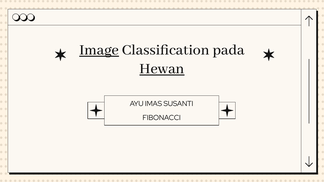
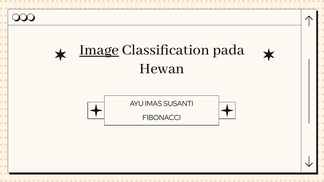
Hewan underline: present -> none (162, 68)
